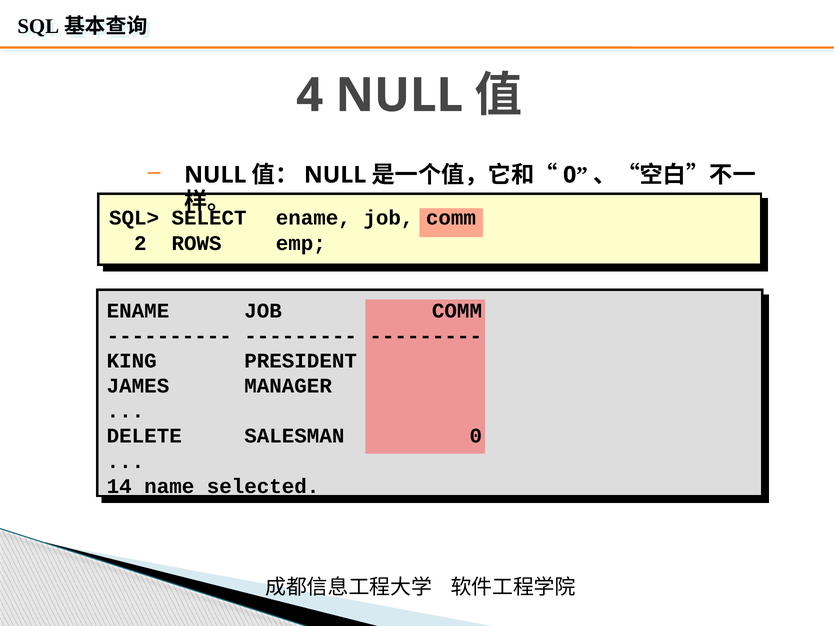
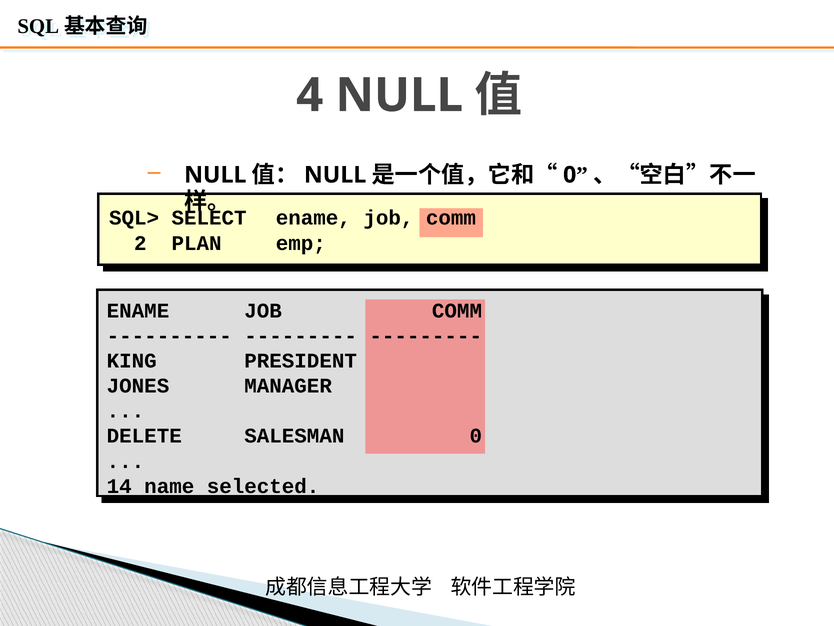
ROWS: ROWS -> PLAN (197, 243)
JAMES: JAMES -> JONES (138, 386)
